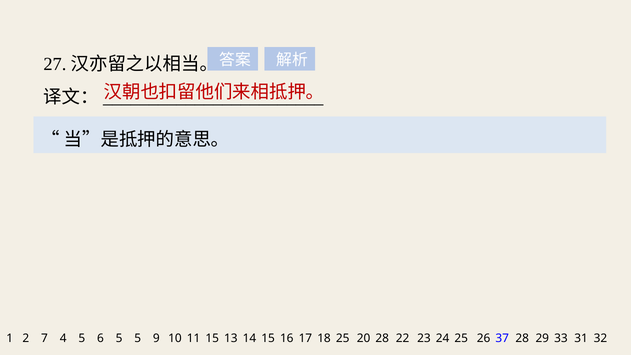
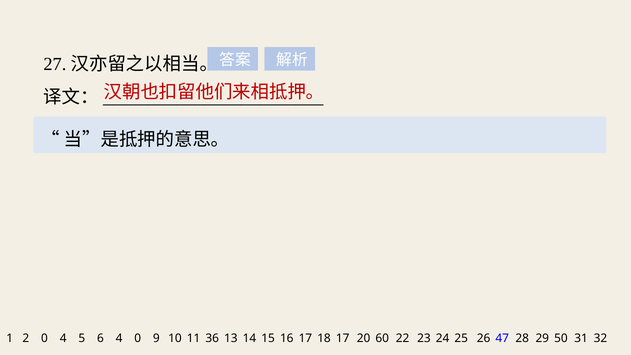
2 7: 7 -> 0 (44, 339)
6 5: 5 -> 4 (119, 339)
5 5: 5 -> 0 (138, 339)
11 15: 15 -> 36 (212, 339)
18 25: 25 -> 17 (343, 339)
17 28: 28 -> 60 (382, 339)
37: 37 -> 47 (502, 339)
33: 33 -> 50 (561, 339)
